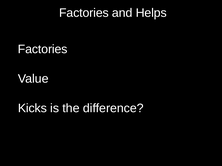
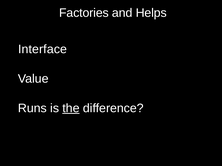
Factories: Factories -> Interface (43, 49)
Kicks: Kicks -> Runs (32, 108)
the underline: none -> present (71, 108)
